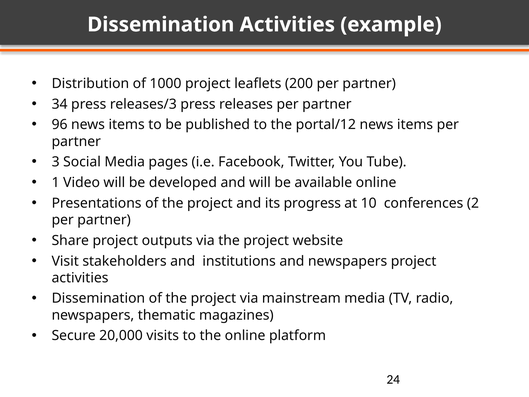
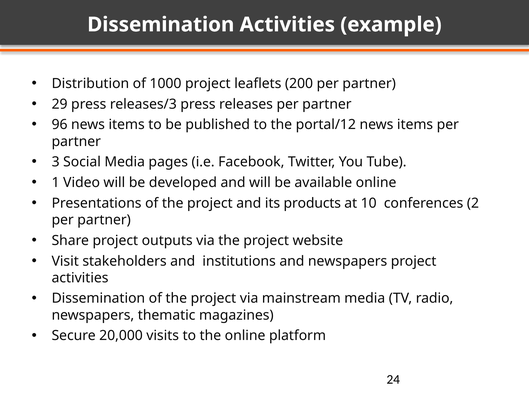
34: 34 -> 29 (60, 104)
progress: progress -> products (312, 203)
